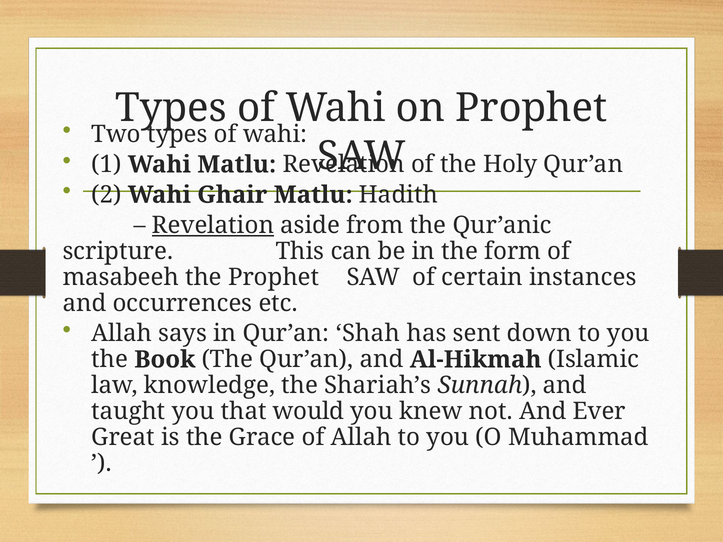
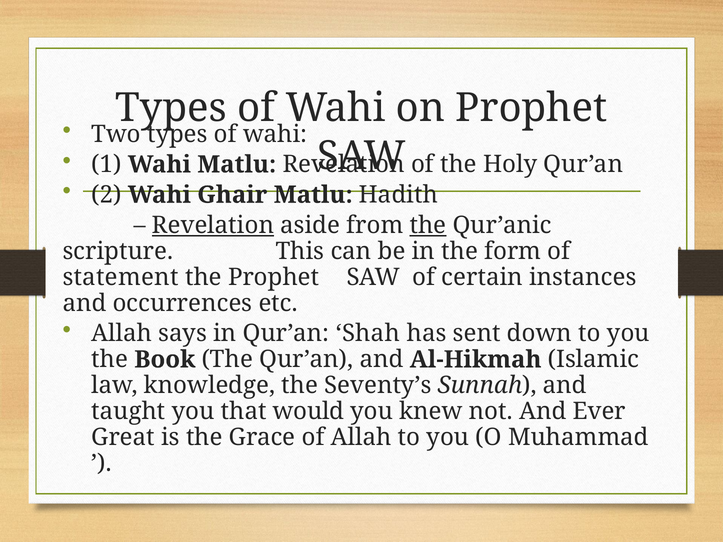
the underline: none -> present (428, 225)
masabeeh: masabeeh -> statement (121, 277)
Shariah’s: Shariah’s -> Seventy’s (378, 386)
